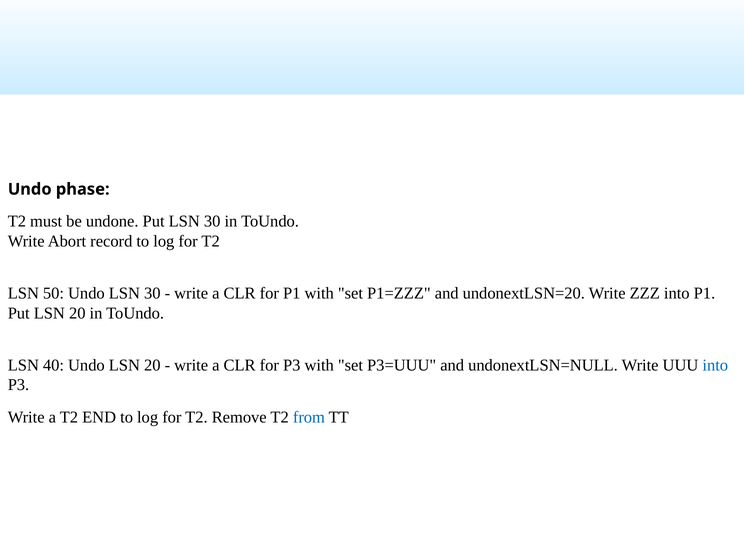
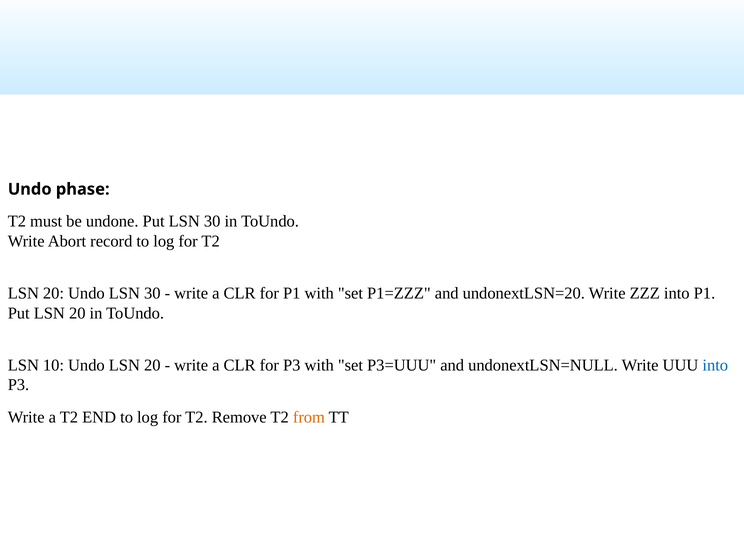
50: 50 -> 20 (54, 293)
40: 40 -> 10 (54, 365)
from colour: blue -> orange (309, 417)
